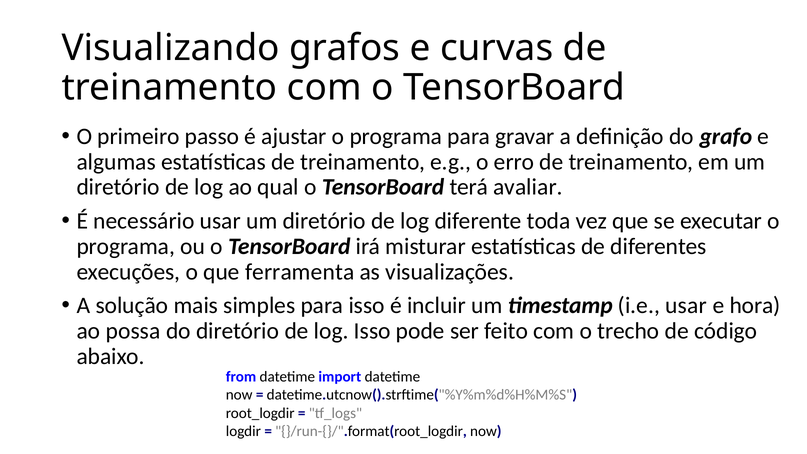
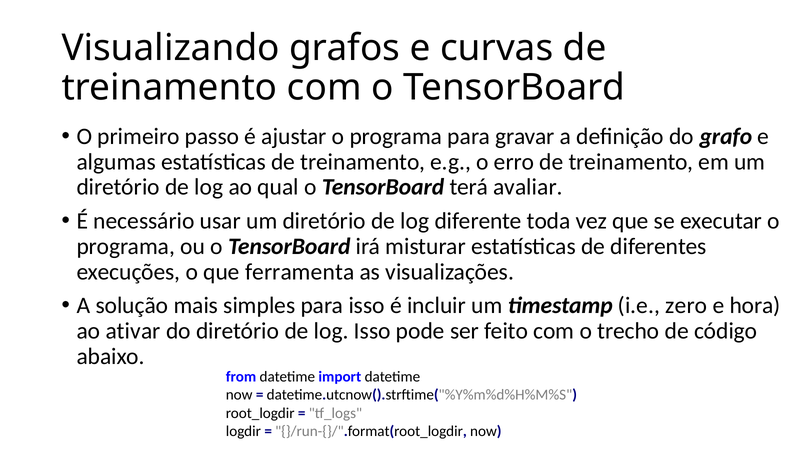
i.e usar: usar -> zero (686, 305)
possa: possa -> ativar (133, 331)
